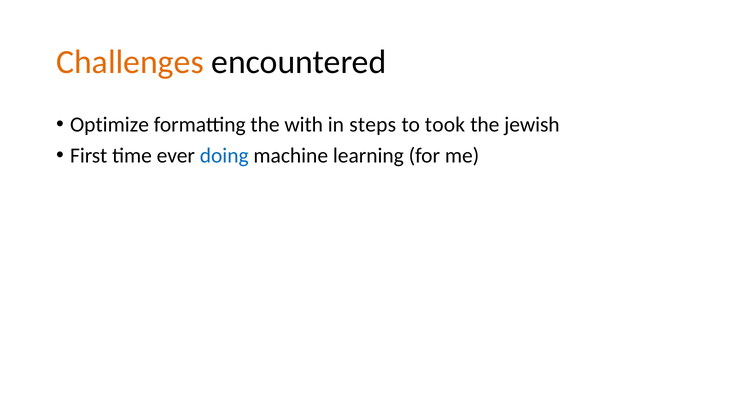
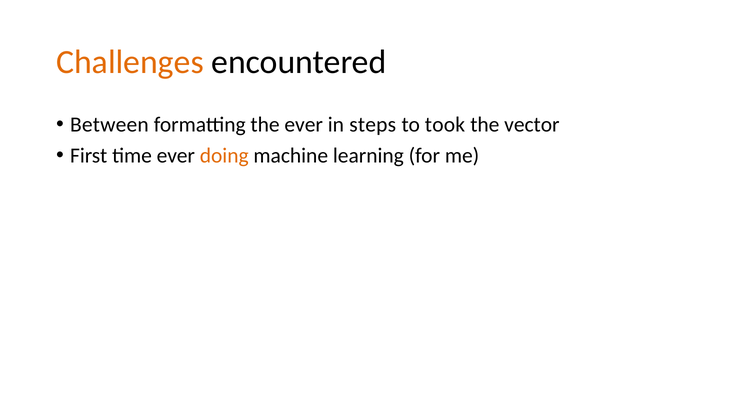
Optimize: Optimize -> Between (109, 125)
the with: with -> ever (304, 125)
jewish: jewish -> vector (532, 125)
doing colour: blue -> orange (224, 155)
